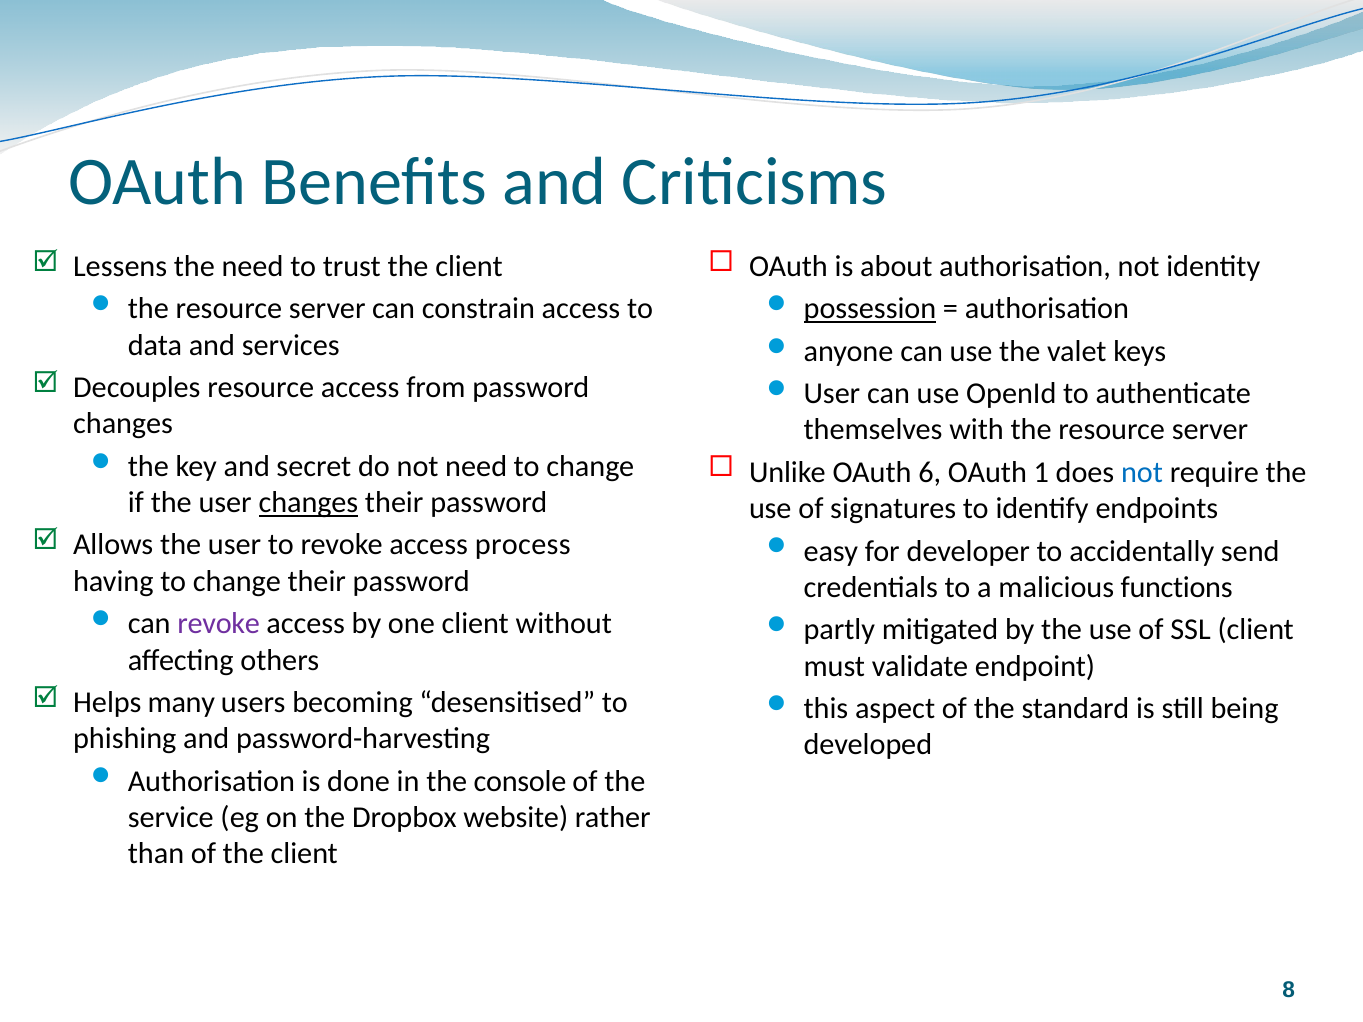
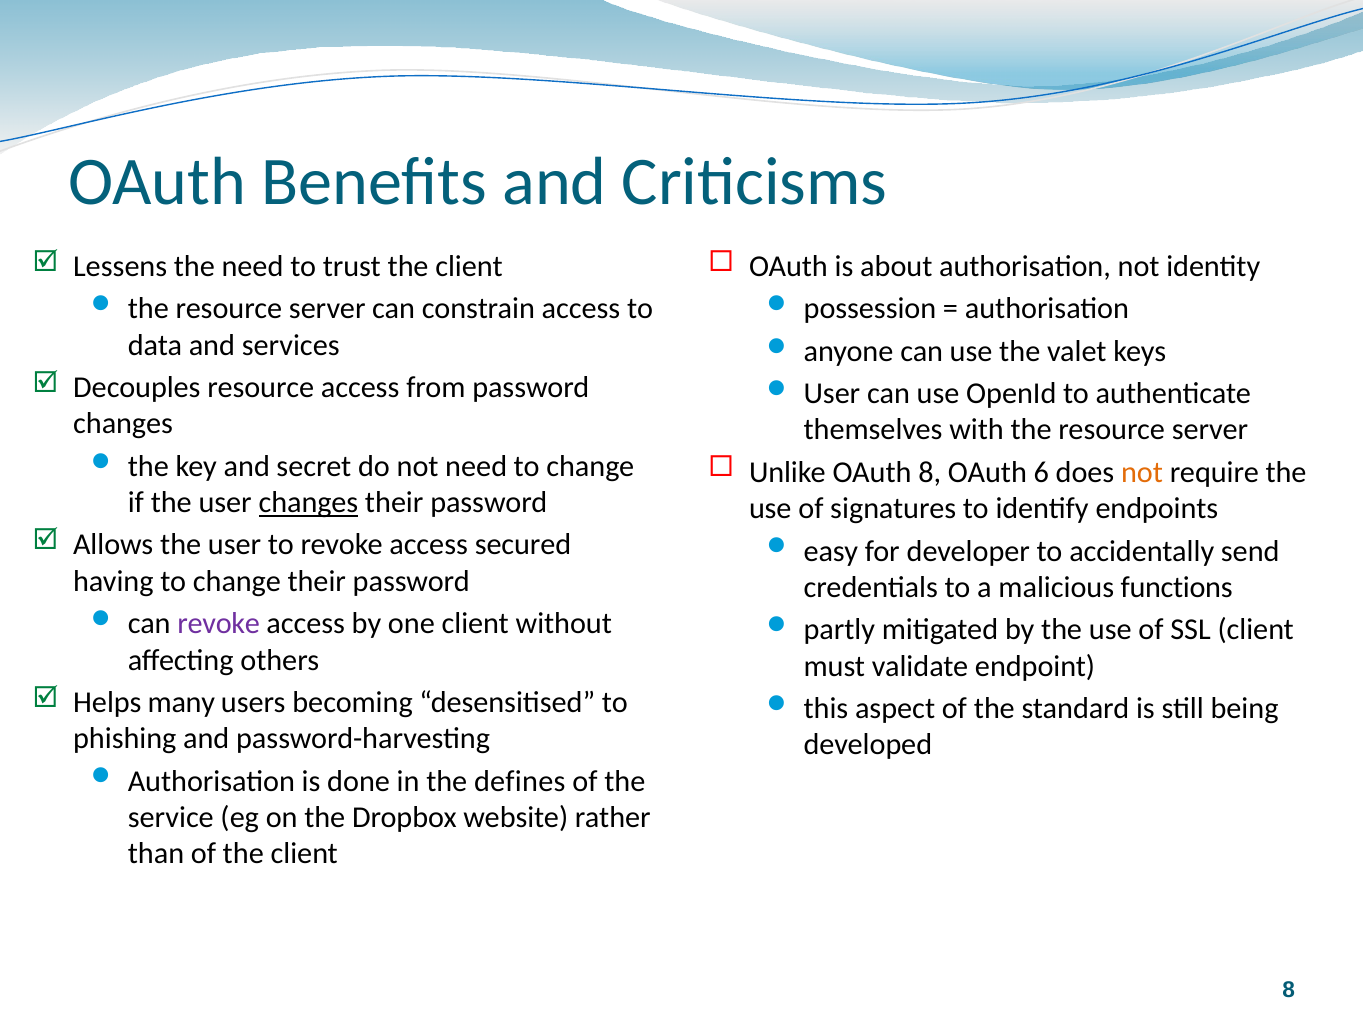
possession underline: present -> none (870, 309)
OAuth 6: 6 -> 8 (930, 472)
1: 1 -> 6 (1041, 472)
not colour: blue -> orange (1142, 472)
process: process -> secured (523, 545)
console: console -> defines (520, 781)
